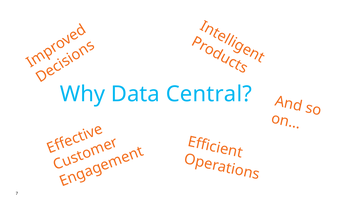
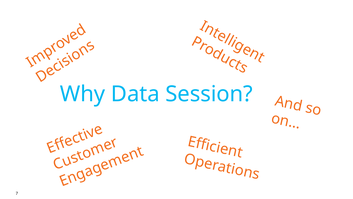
Central: Central -> Session (209, 94)
